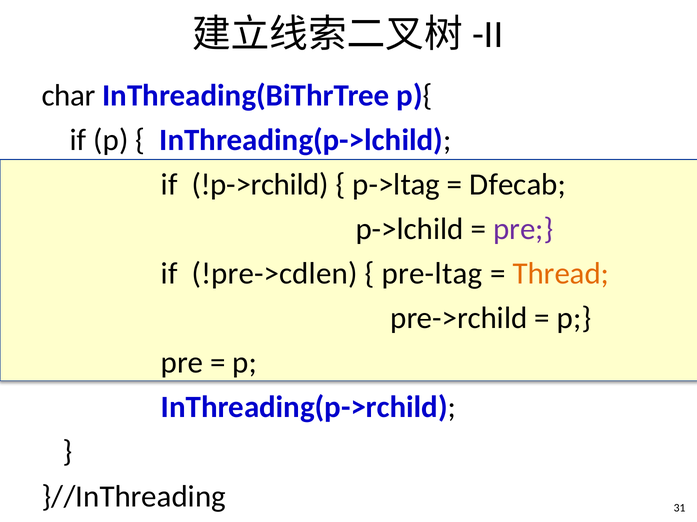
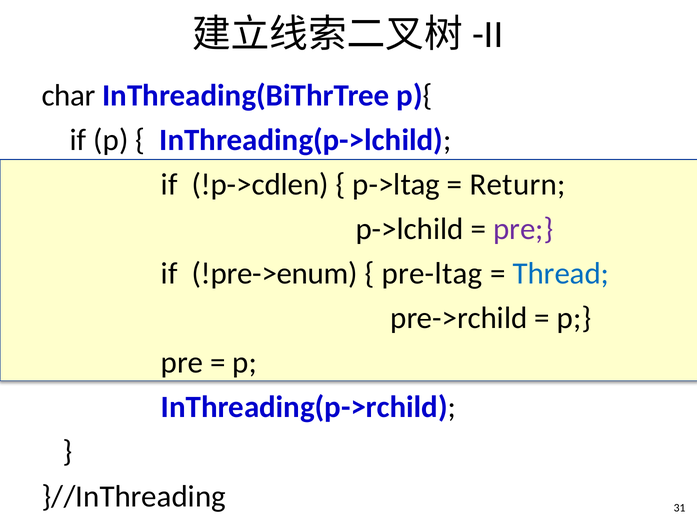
!p->rchild: !p->rchild -> !p->cdlen (260, 185)
Dfecab: Dfecab -> Return (518, 185)
!pre->cdlen: !pre->cdlen -> !pre->enum (275, 274)
Thread colour: orange -> blue (561, 274)
